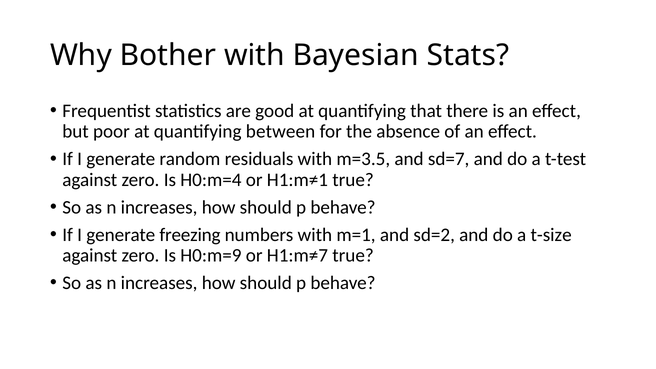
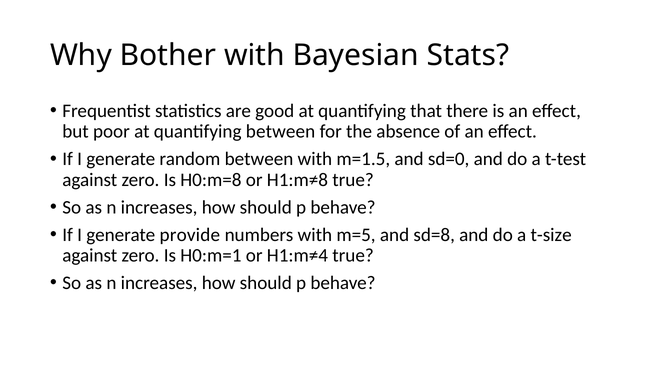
random residuals: residuals -> between (259, 159)
m=3.5: m=3.5 -> m=1.5 (363, 159)
sd=7: sd=7 -> sd=0 (449, 159)
H0:m=4: H0:m=4 -> H0:m=8 (211, 180)
H1:m≠1: H1:m≠1 -> H1:m≠8 (297, 180)
freezing: freezing -> provide (190, 235)
m=1: m=1 -> m=5 (356, 235)
sd=2: sd=2 -> sd=8 (434, 235)
H0:m=9: H0:m=9 -> H0:m=1 (211, 255)
H1:m≠7: H1:m≠7 -> H1:m≠4 (297, 255)
